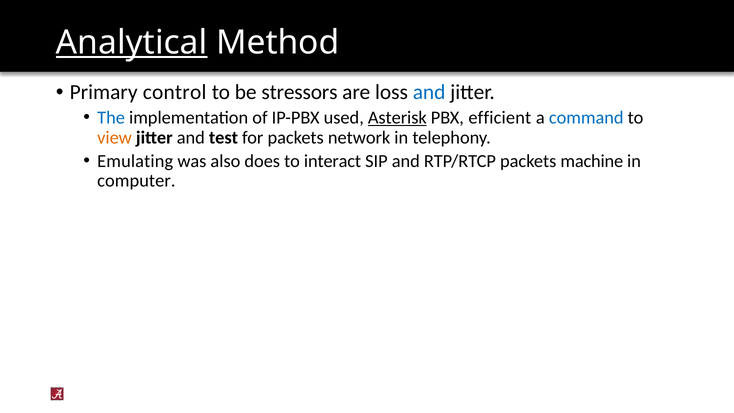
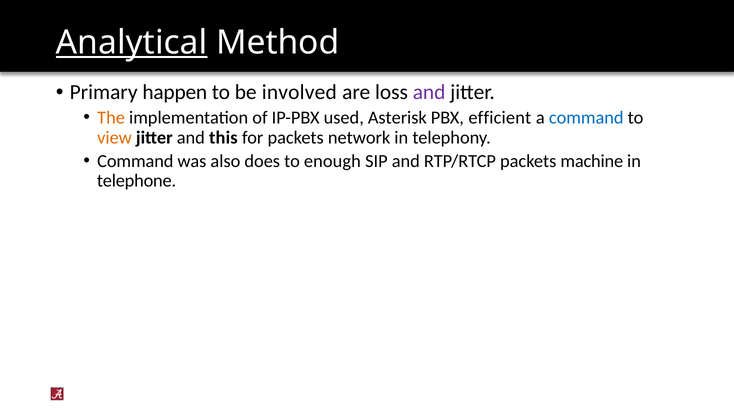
control: control -> happen (175, 92)
stressors: stressors -> involved (299, 92)
and colour: blue -> purple (429, 92)
The colour: blue -> orange (111, 118)
Asterisk underline: present -> none (397, 118)
test: test -> this (223, 137)
Emulating: Emulating -> Command (135, 161)
interact: interact -> enough (332, 161)
computer: computer -> telephone (137, 181)
